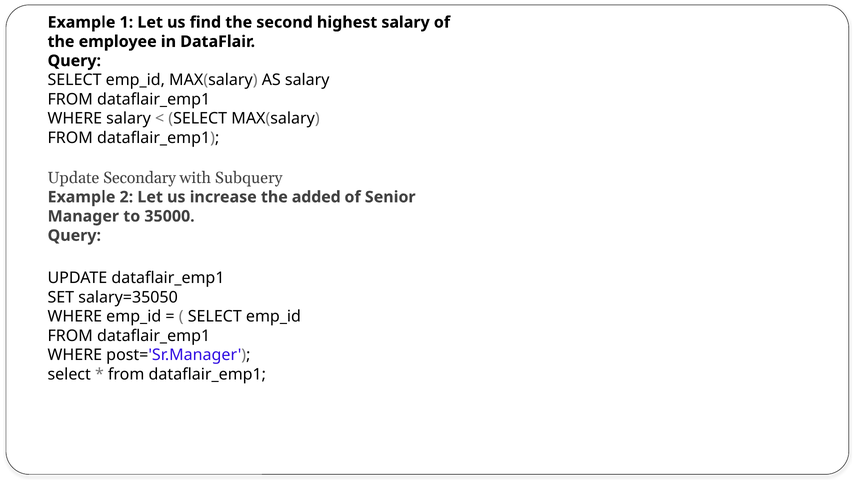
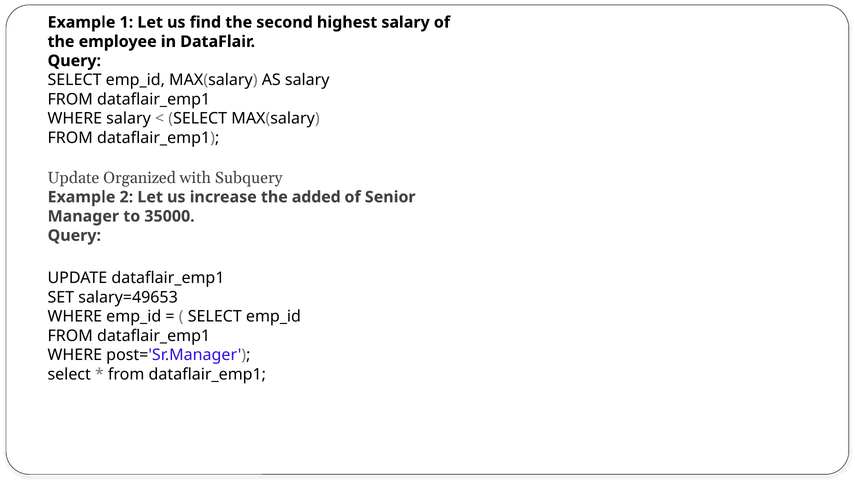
Secondary: Secondary -> Organized (140, 178)
salary=35050: salary=35050 -> salary=49653 (128, 297)
